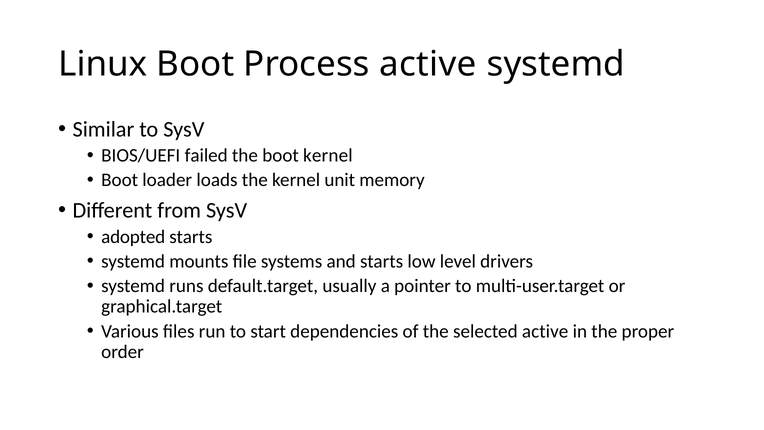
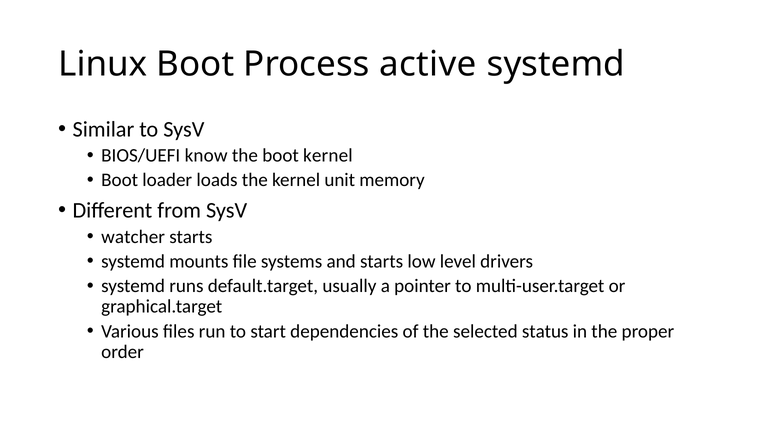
failed: failed -> know (206, 155)
adopted: adopted -> watcher (133, 237)
selected active: active -> status (545, 331)
